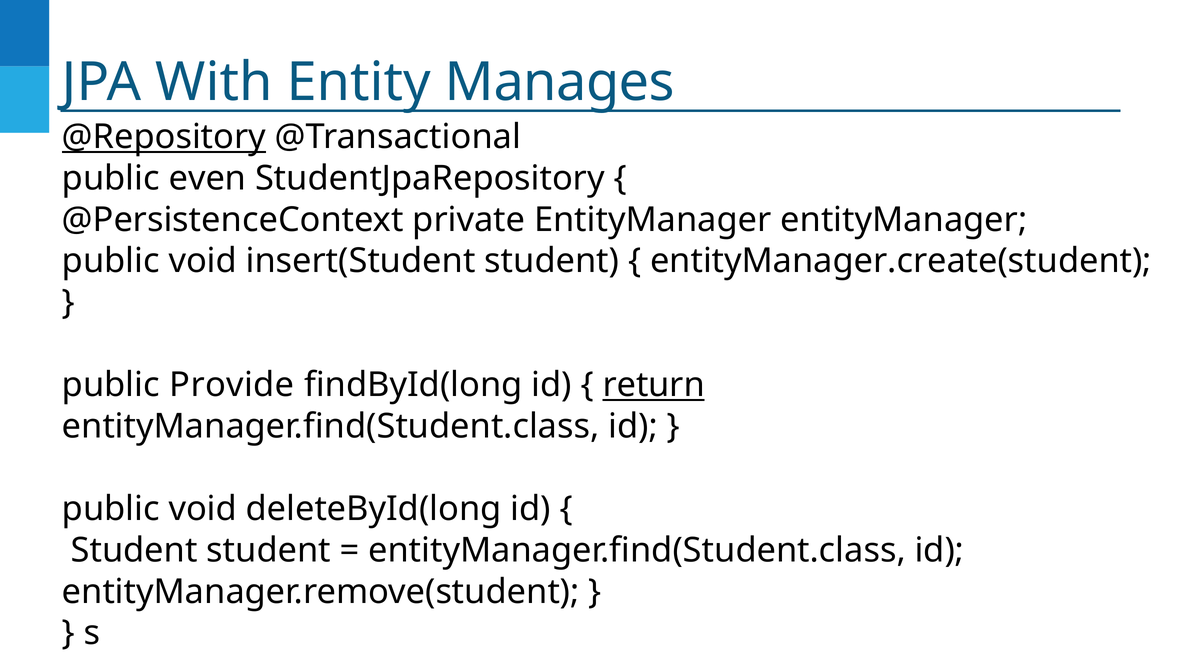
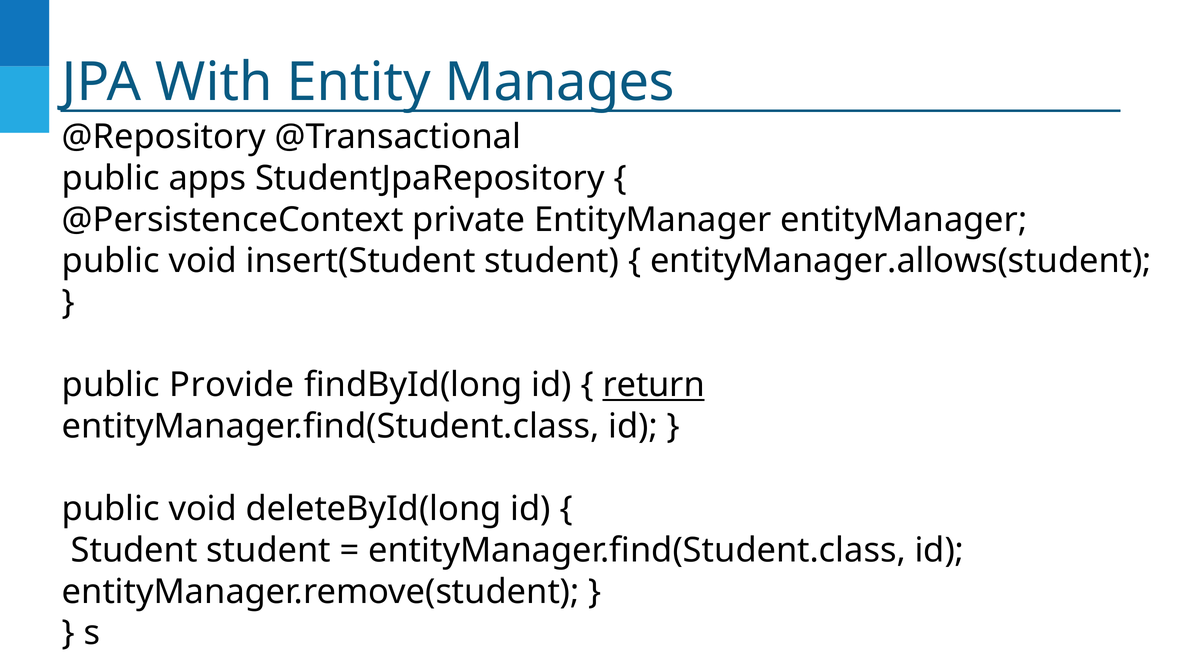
@Repository underline: present -> none (164, 137)
even: even -> apps (208, 178)
entityManager.create(student: entityManager.create(student -> entityManager.allows(student (901, 261)
